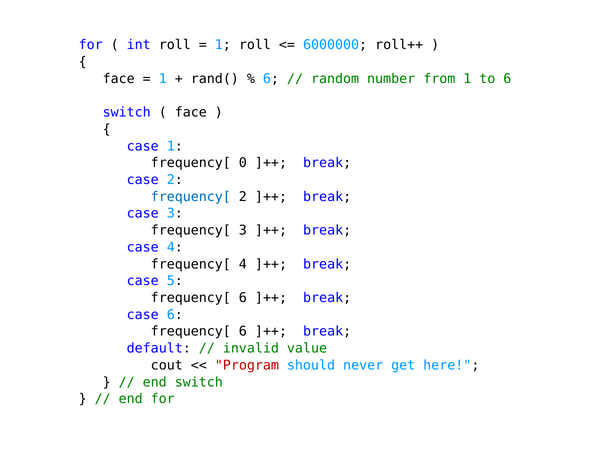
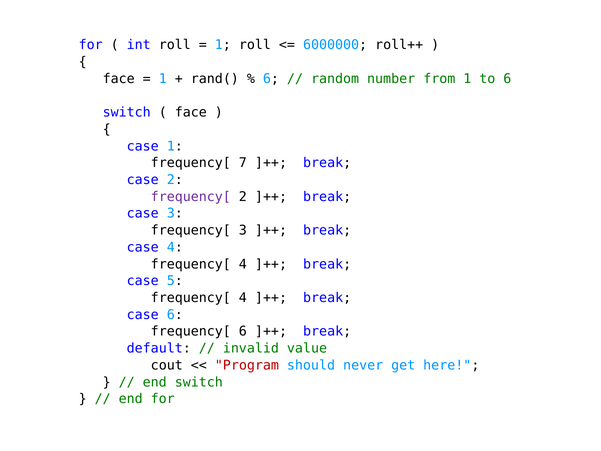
0: 0 -> 7 (243, 163)
frequency[ colour: blue -> purple (191, 197)
6: 6 -> 4 (243, 298)
